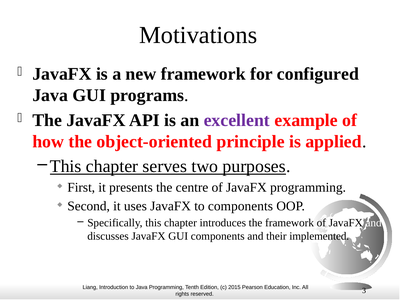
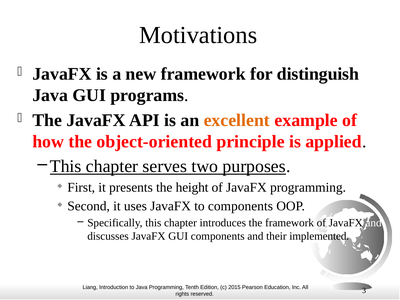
configured: configured -> distinguish (318, 74)
excellent colour: purple -> orange (237, 120)
centre: centre -> height (192, 187)
